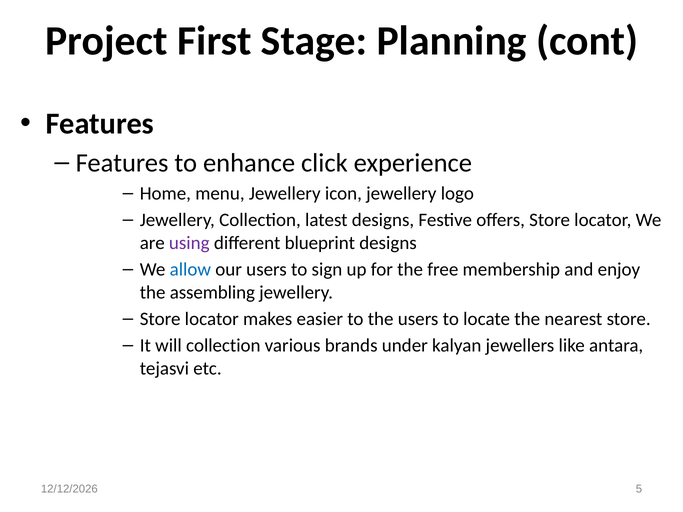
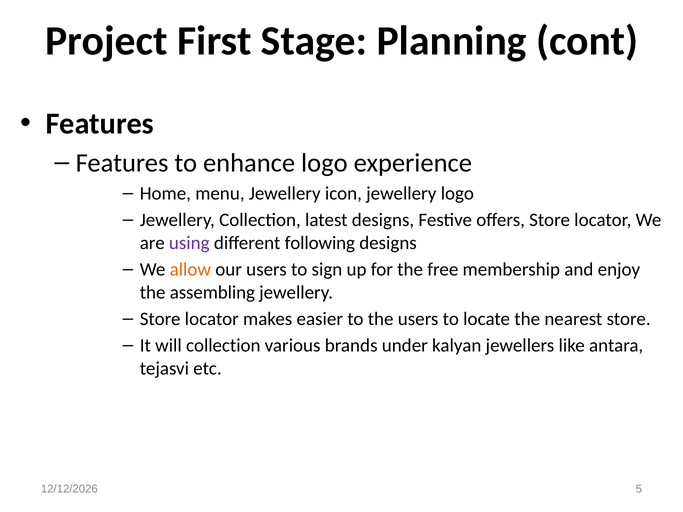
enhance click: click -> logo (324, 163)
blueprint: blueprint -> following (320, 243)
allow colour: blue -> orange (190, 270)
